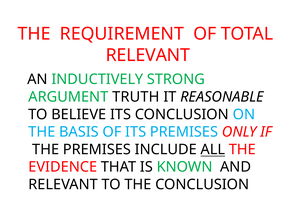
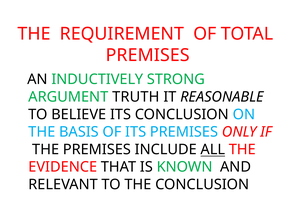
RELEVANT: RELEVANT -> PREMISES (148, 55)
